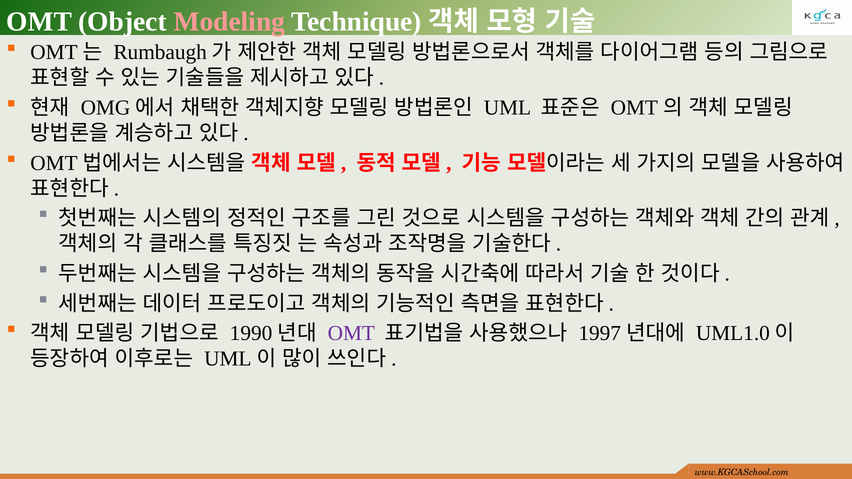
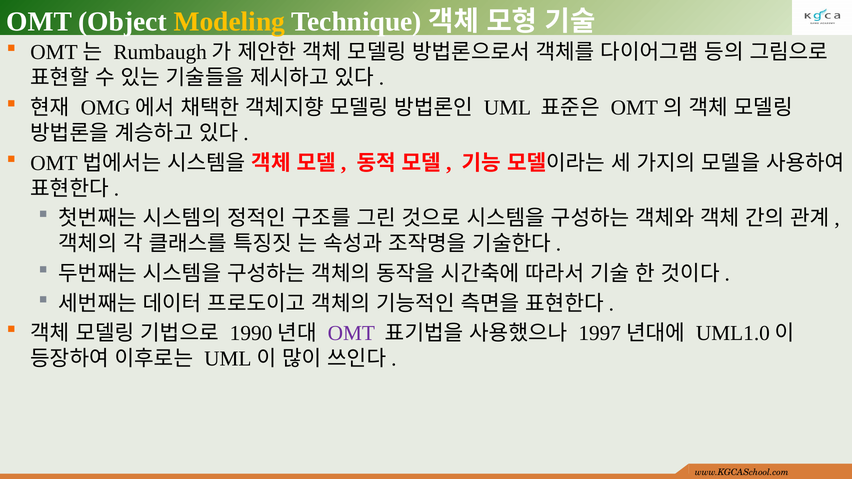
Modeling colour: pink -> yellow (229, 22)
